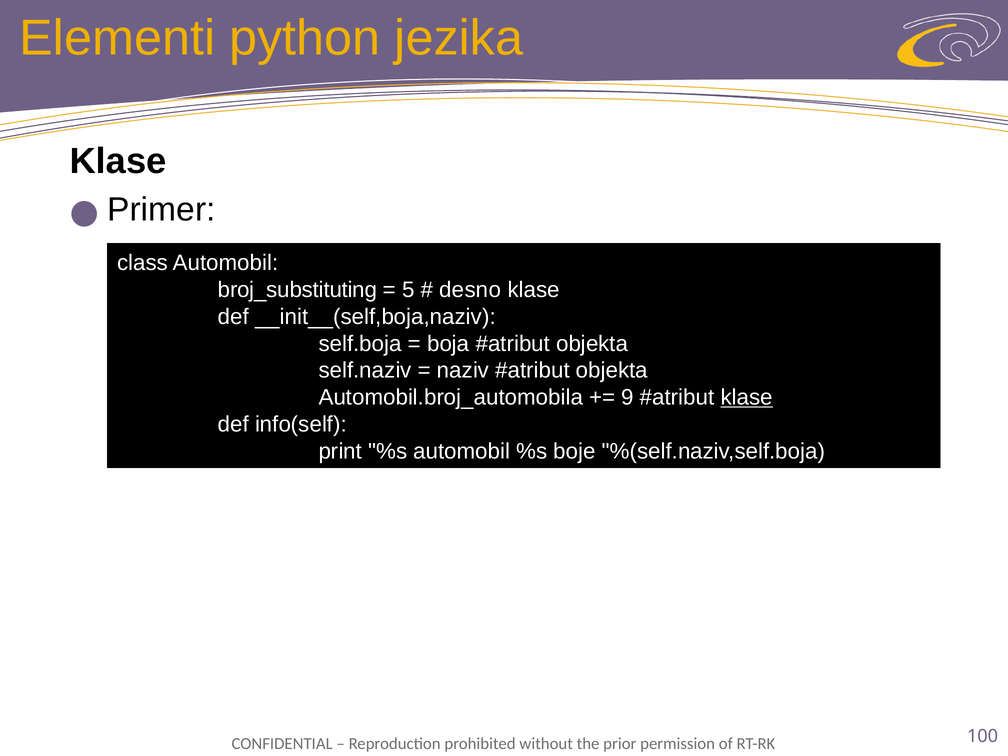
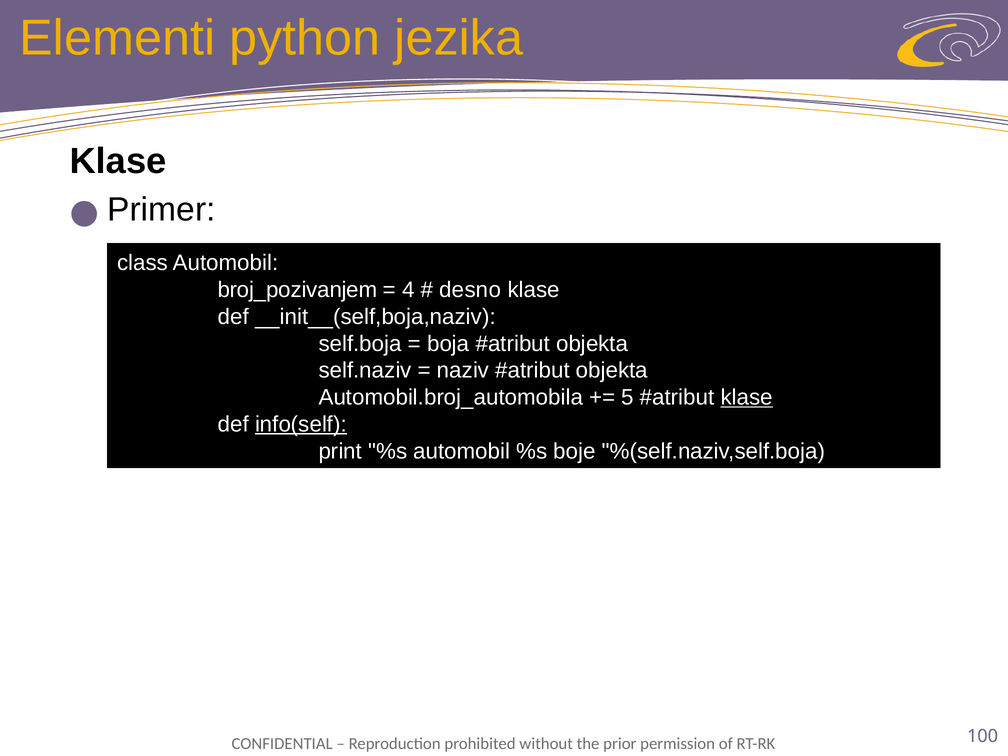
broj_substituting: broj_substituting -> broj_pozivanjem (297, 290)
5: 5 -> 4 (408, 290)
9: 9 -> 5 (628, 397)
info(self underline: none -> present (301, 424)
